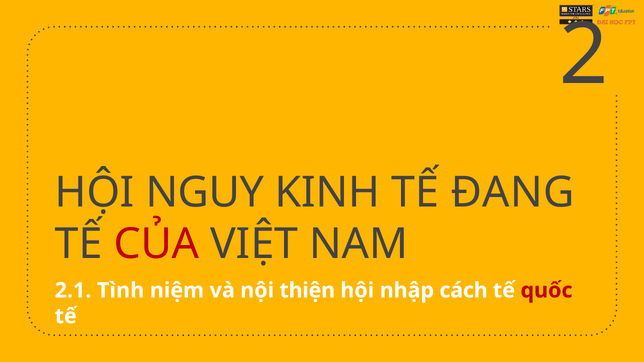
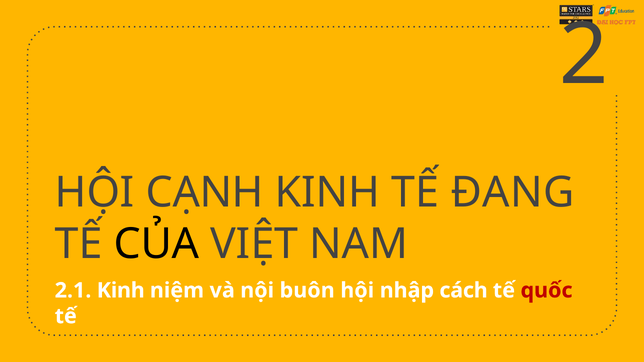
NGUY: NGUY -> CẠNH (205, 193)
CỦA colour: red -> black (156, 244)
2.1 Tình: Tình -> Kinh (121, 291)
thiện: thiện -> buôn (307, 291)
